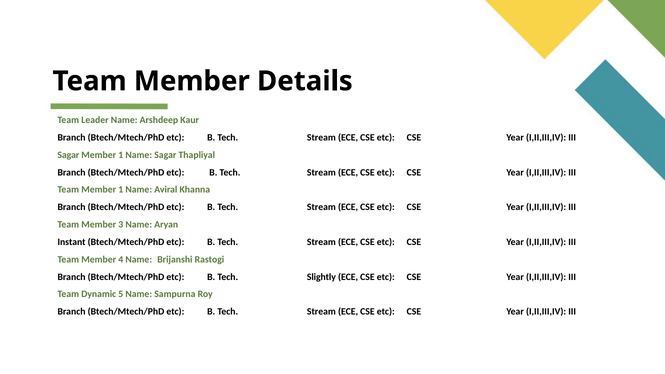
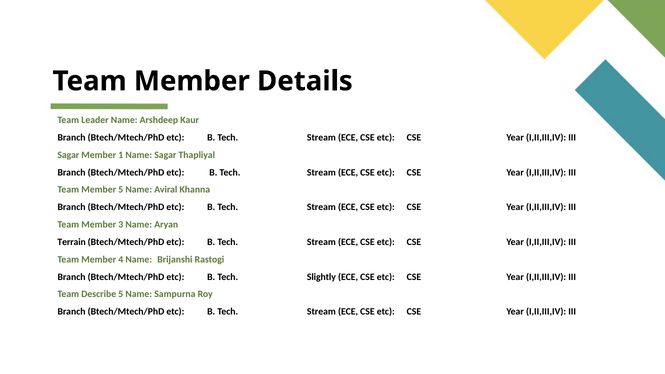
Team Member 1: 1 -> 5 (121, 190)
Instant: Instant -> Terrain (72, 242)
Dynamic: Dynamic -> Describe (99, 294)
